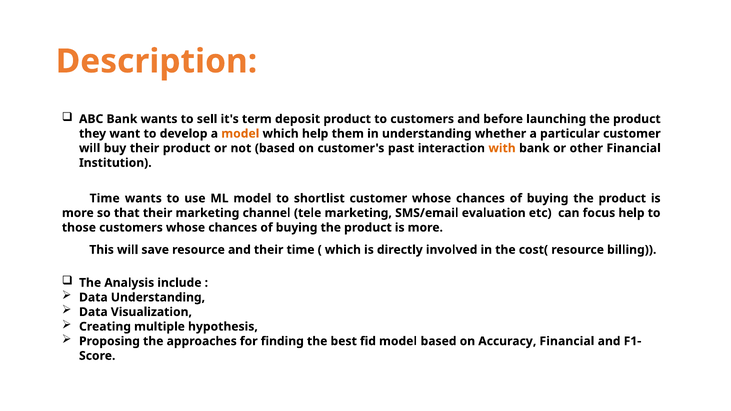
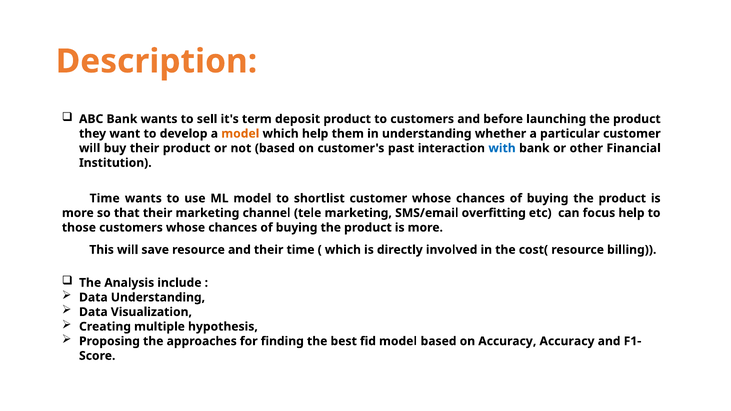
with colour: orange -> blue (502, 148)
evaluation: evaluation -> overfitting (494, 213)
Accuracy Financial: Financial -> Accuracy (567, 341)
